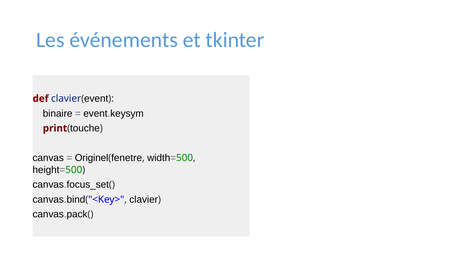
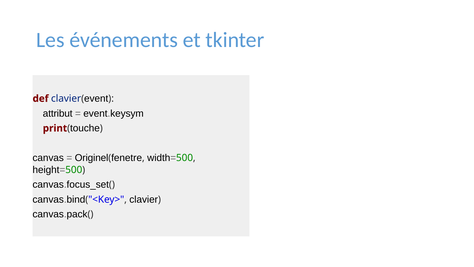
binaire: binaire -> attribut (58, 113)
